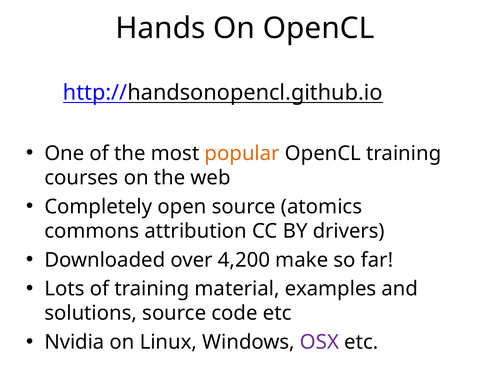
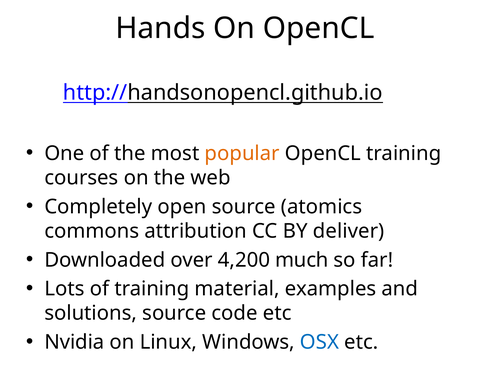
drivers: drivers -> deliver (349, 231)
make: make -> much (302, 260)
OSX colour: purple -> blue (320, 342)
